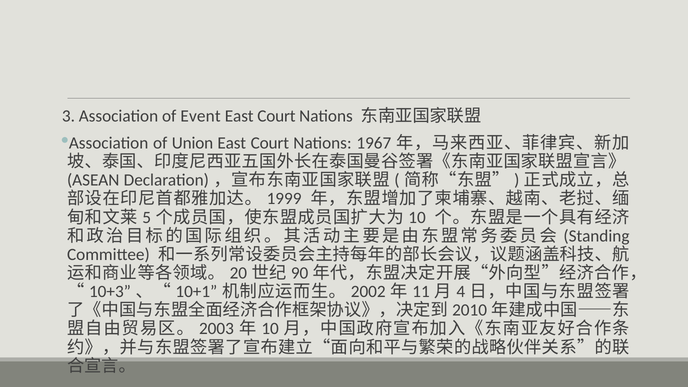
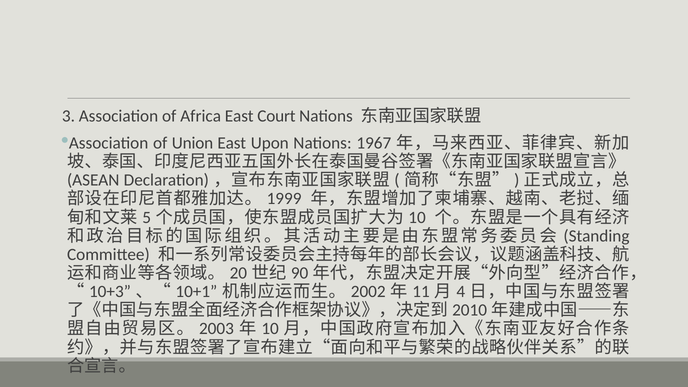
Event: Event -> Africa (201, 116)
Court: Court -> Upon (270, 143)
